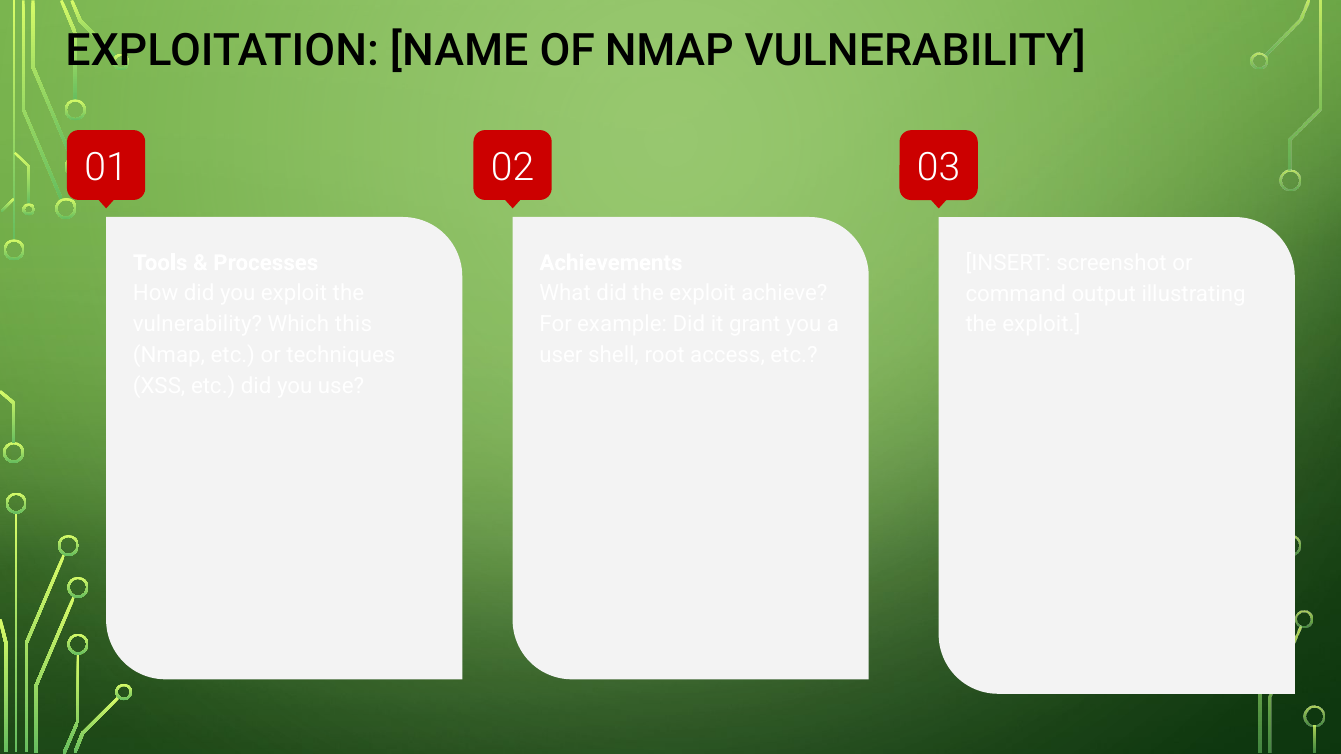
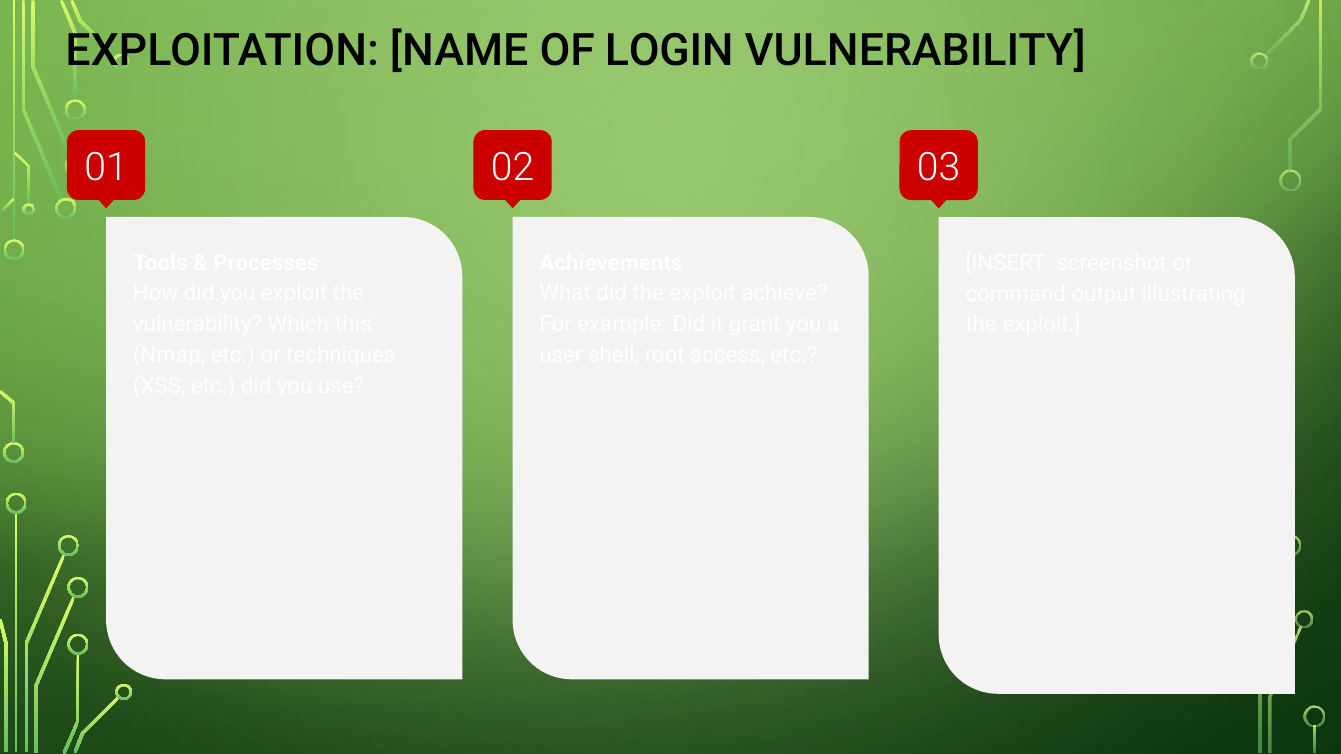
OF NMAP: NMAP -> LOGIN (669, 51)
